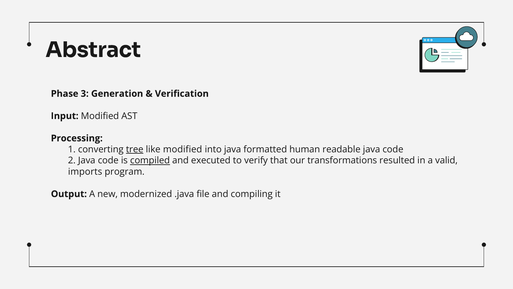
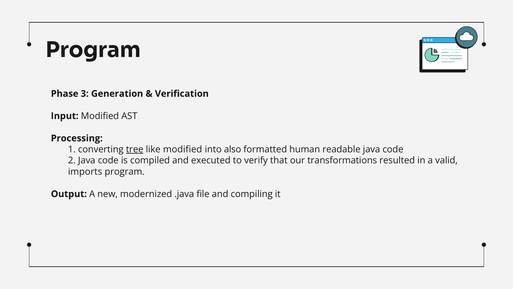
Abstract: Abstract -> Program (93, 50)
into java: java -> also (233, 149)
compiled underline: present -> none (150, 160)
